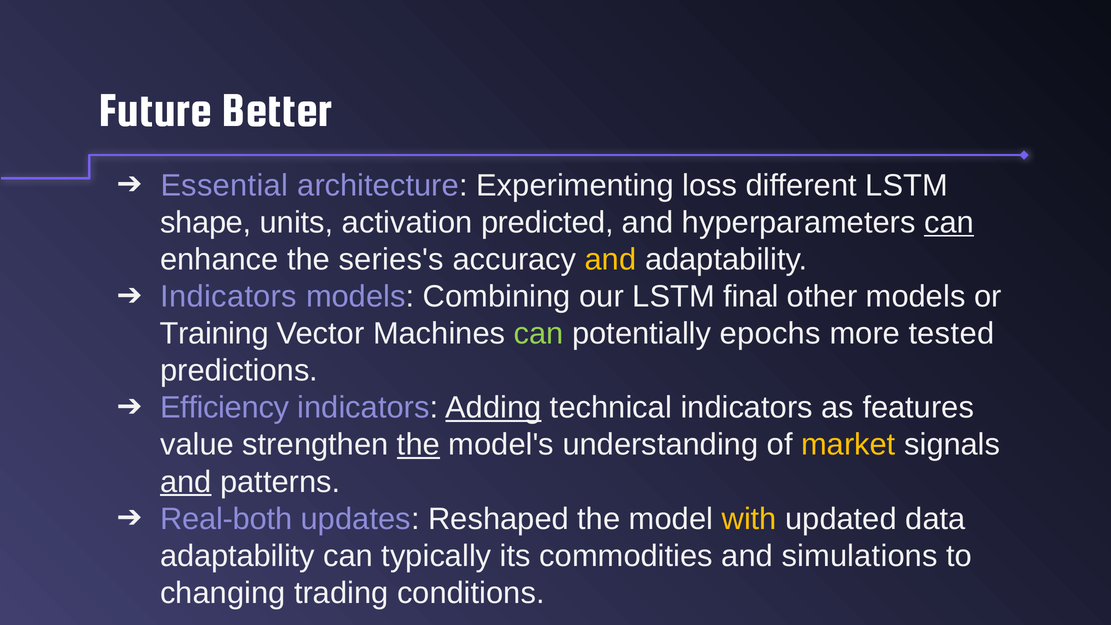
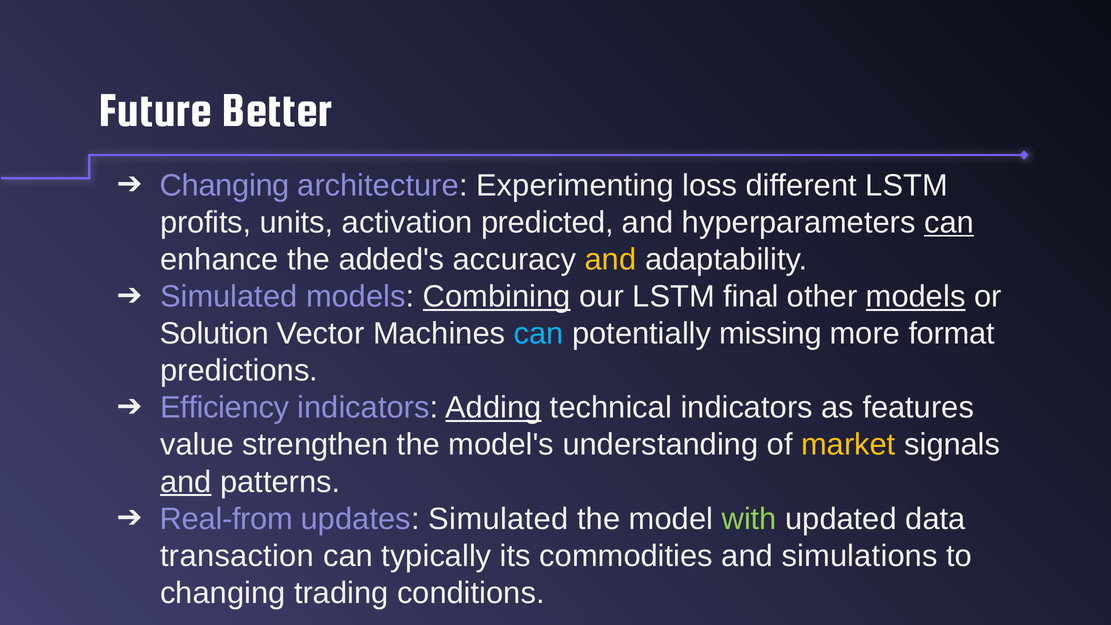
Essential: Essential -> Changing (225, 185)
shape: shape -> profits (206, 222)
series's: series's -> added's (391, 260)
Indicators: Indicators -> Simulated (229, 297)
Combining underline: none -> present (497, 297)
models underline: none -> present (916, 297)
Training: Training -> Solution (214, 334)
can colour: light green -> light blue (539, 334)
epochs: epochs -> missing (771, 334)
tested: tested -> format (952, 334)
the underline: present -> none (418, 445)
Real-both: Real-both -> Real-from (226, 519)
updates Reshaped: Reshaped -> Simulated (498, 519)
with colour: yellow -> light green (749, 519)
adaptability: adaptability -> transaction (237, 556)
